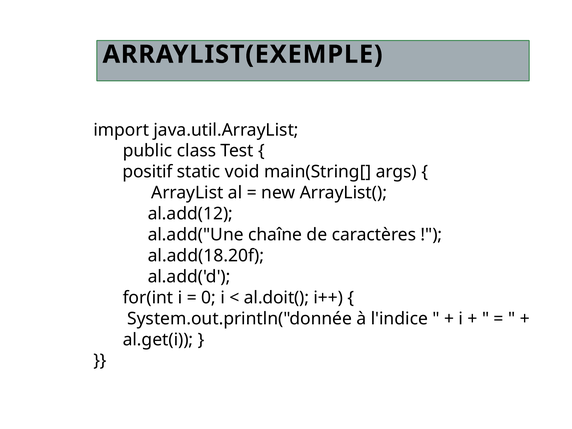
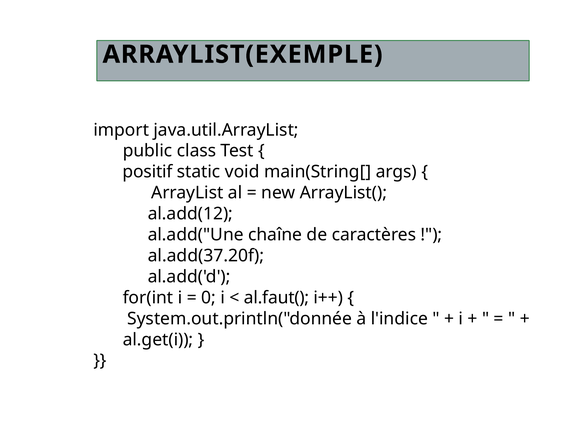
al.add(18.20f: al.add(18.20f -> al.add(37.20f (206, 256)
al.doit(: al.doit( -> al.faut( (277, 298)
